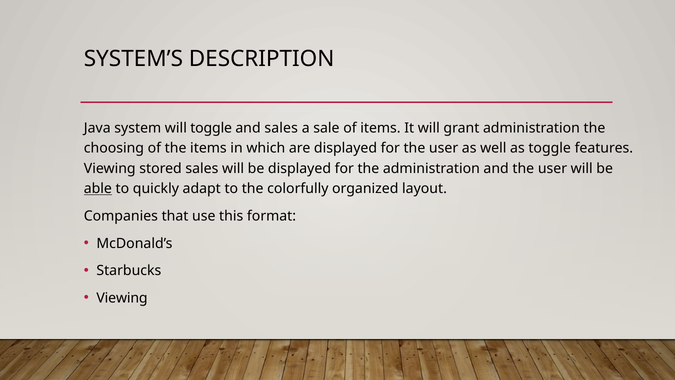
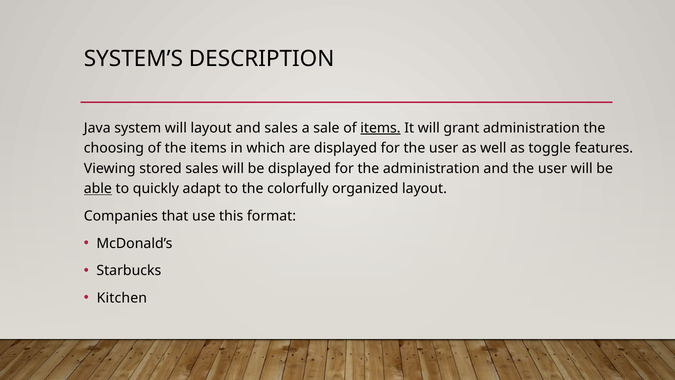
will toggle: toggle -> layout (211, 128)
items underline: none -> present (380, 128)
Viewing: Viewing -> Kitchen (122, 298)
